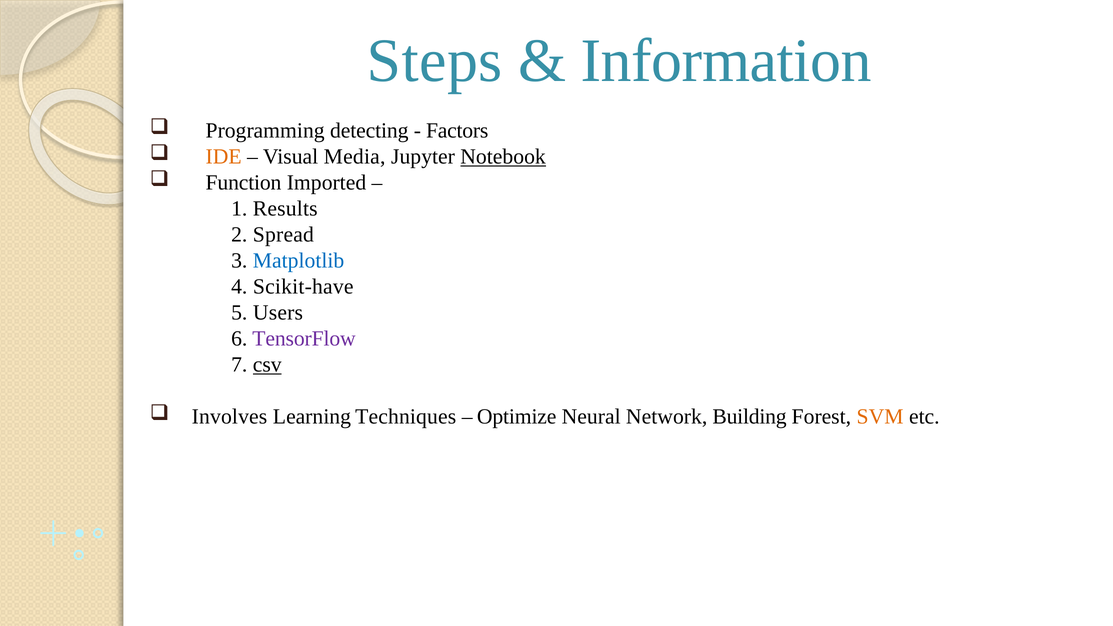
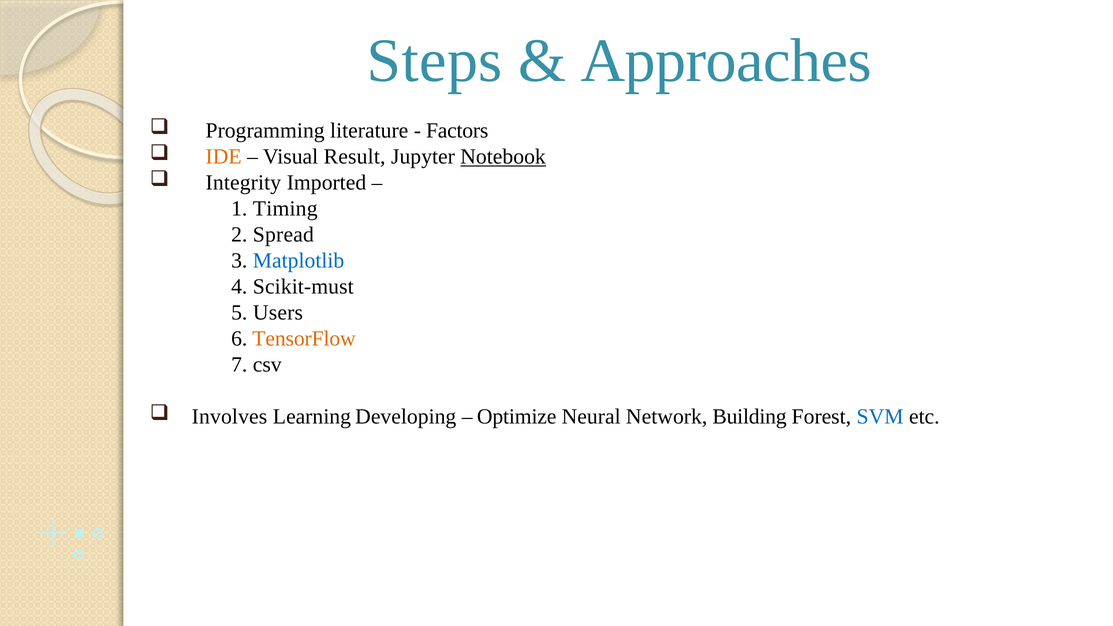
Information: Information -> Approaches (726, 61)
detecting: detecting -> literature (369, 131)
Media: Media -> Result (355, 157)
Function: Function -> Integrity (243, 183)
Results: Results -> Timing (285, 209)
Scikit-have: Scikit-have -> Scikit-must (303, 287)
TensorFlow colour: purple -> orange (304, 339)
csv underline: present -> none (267, 365)
Techniques: Techniques -> Developing (406, 417)
SVM colour: orange -> blue (880, 417)
